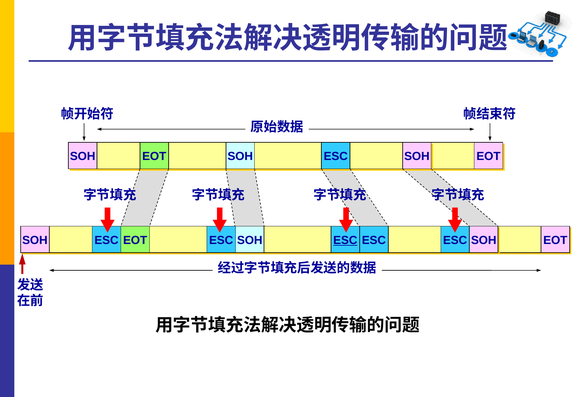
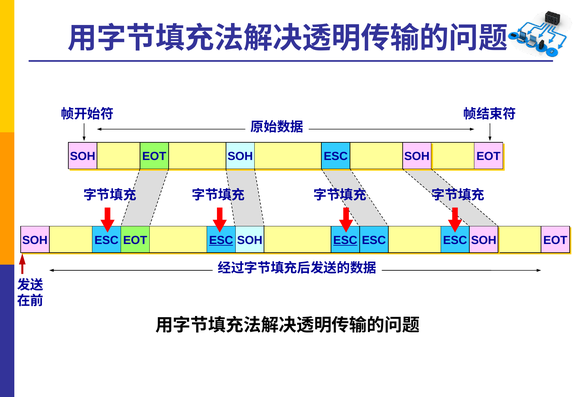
ESC underline: none -> present (221, 240)
